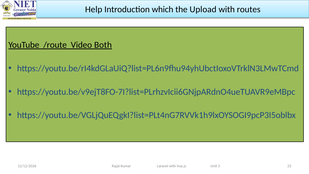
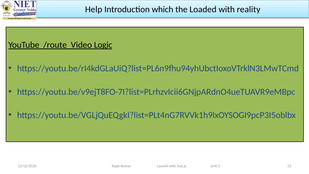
Upload: Upload -> Loaded (203, 9)
routes: routes -> reality (249, 9)
Both: Both -> Logic (103, 45)
